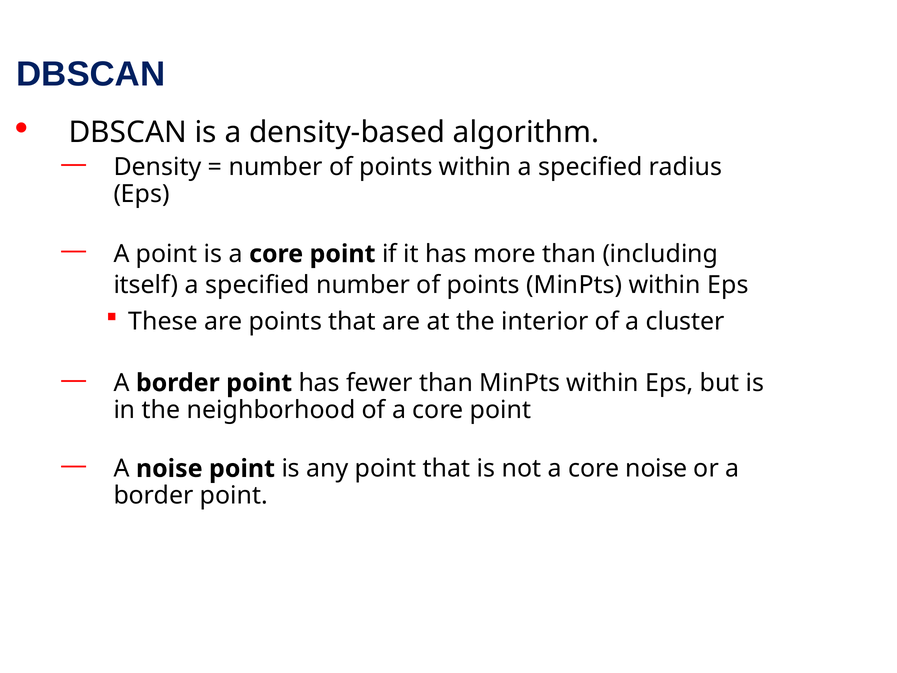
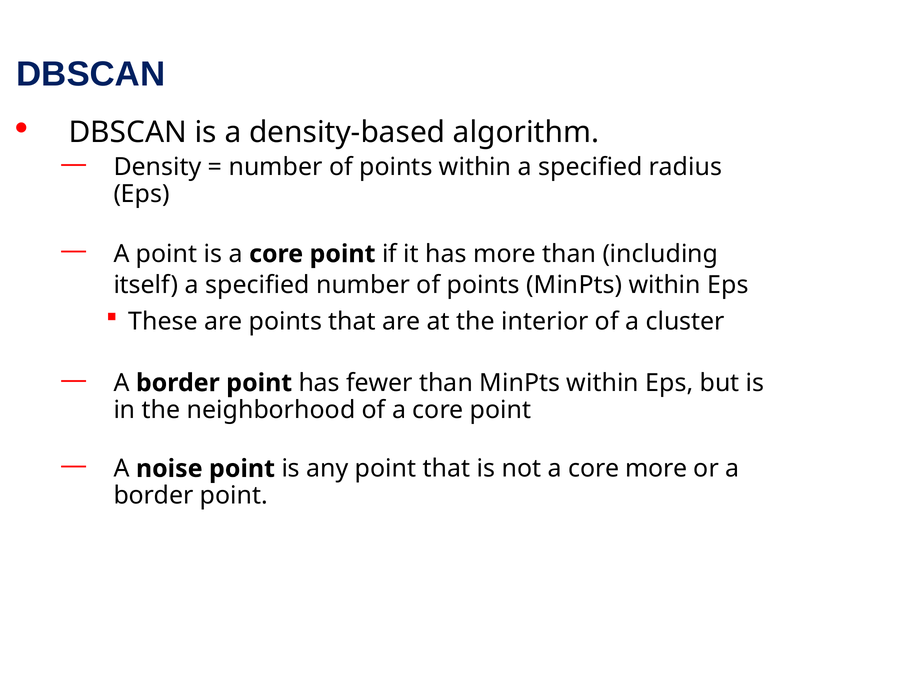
core noise: noise -> more (656, 468)
